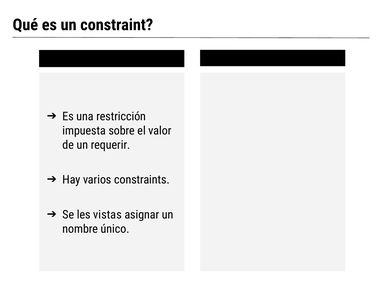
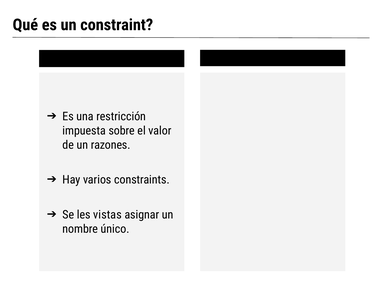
requerir: requerir -> razones (111, 145)
